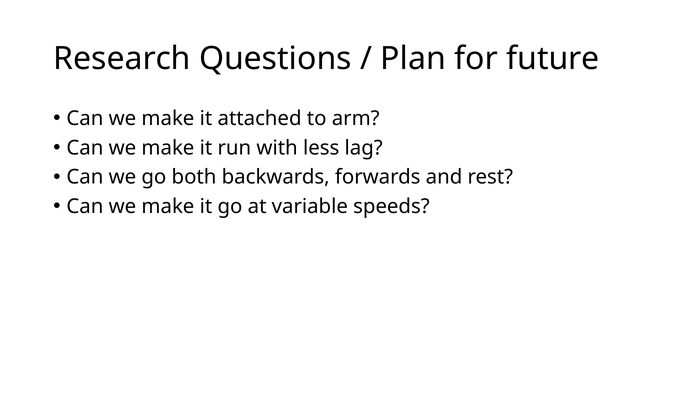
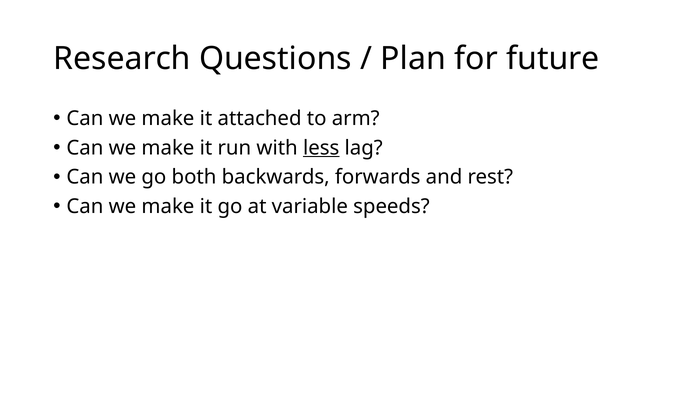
less underline: none -> present (321, 148)
